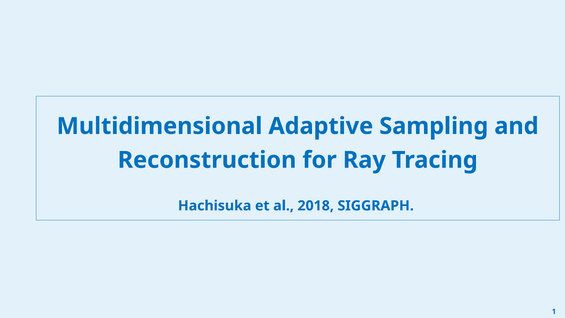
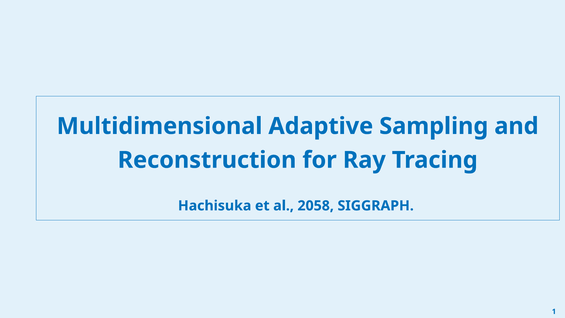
2018: 2018 -> 2058 (316, 206)
